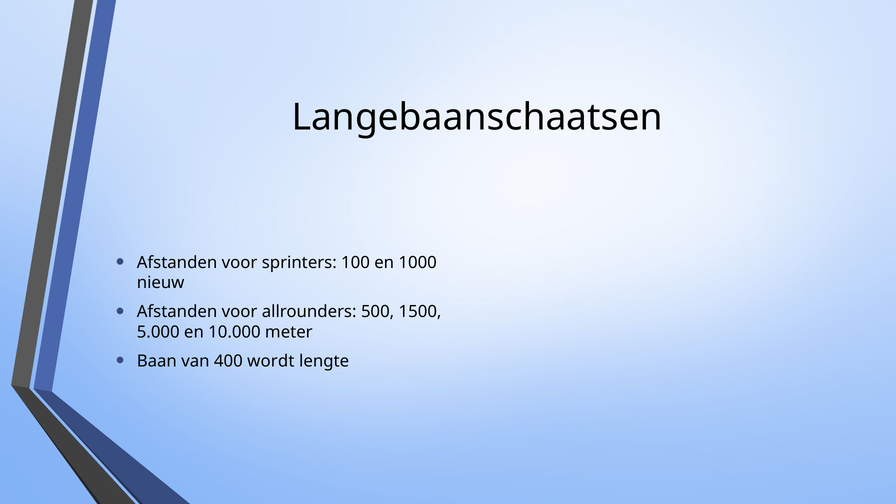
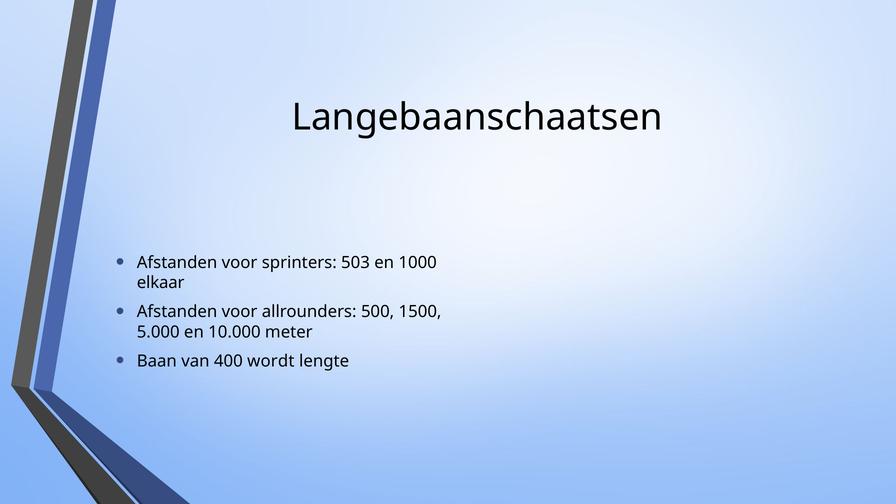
100: 100 -> 503 (356, 263)
nieuw: nieuw -> elkaar (161, 283)
